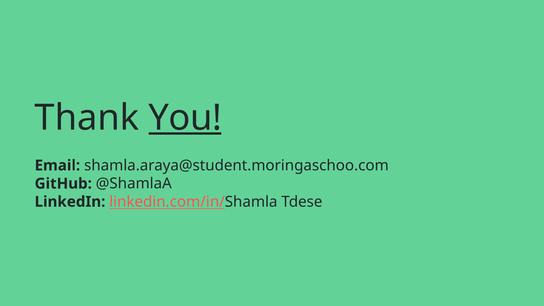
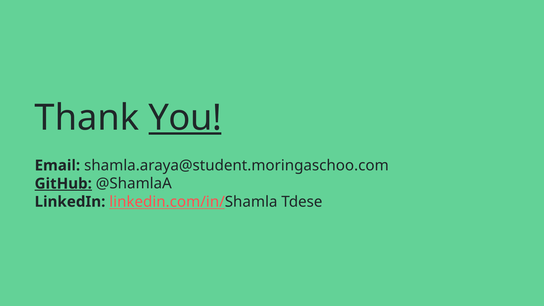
GitHub underline: none -> present (63, 184)
